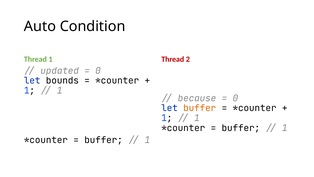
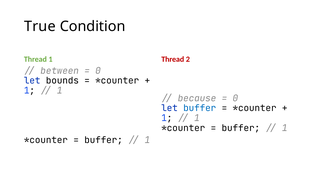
Auto: Auto -> True (40, 26)
updated: updated -> between (60, 71)
buffer colour: orange -> blue (200, 108)
